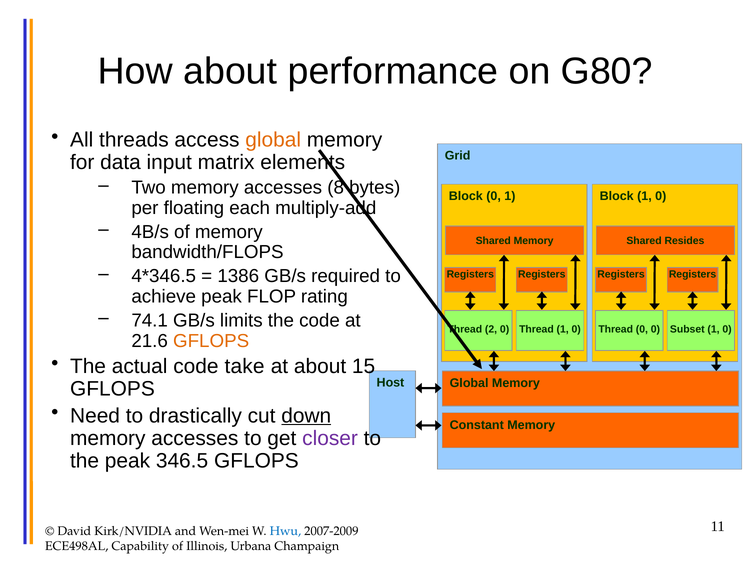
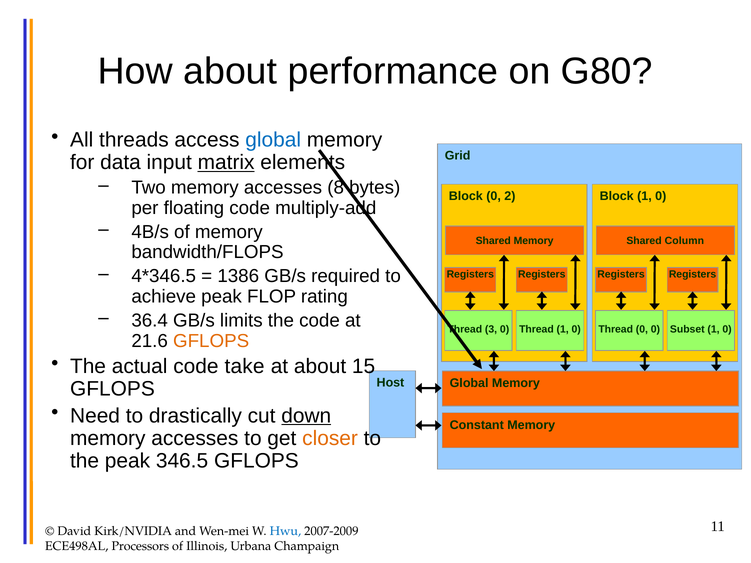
global colour: orange -> blue (273, 140)
matrix underline: none -> present (226, 163)
0 1: 1 -> 2 (510, 196)
floating each: each -> code (250, 208)
Resides: Resides -> Column (684, 241)
74.1: 74.1 -> 36.4 (150, 321)
2: 2 -> 3 (491, 330)
closer colour: purple -> orange (330, 438)
Capability: Capability -> Processors (140, 547)
